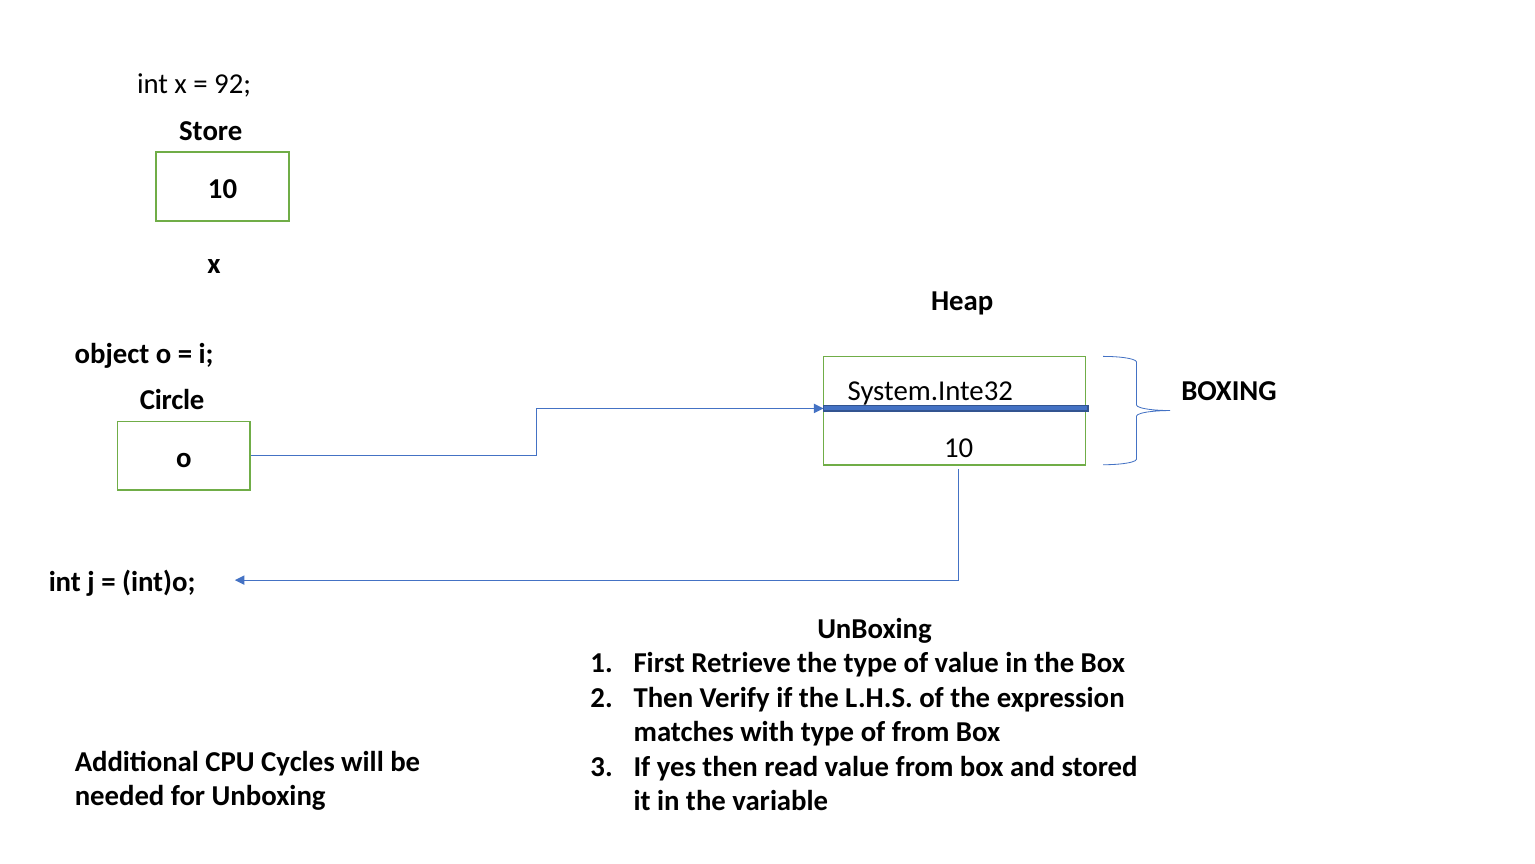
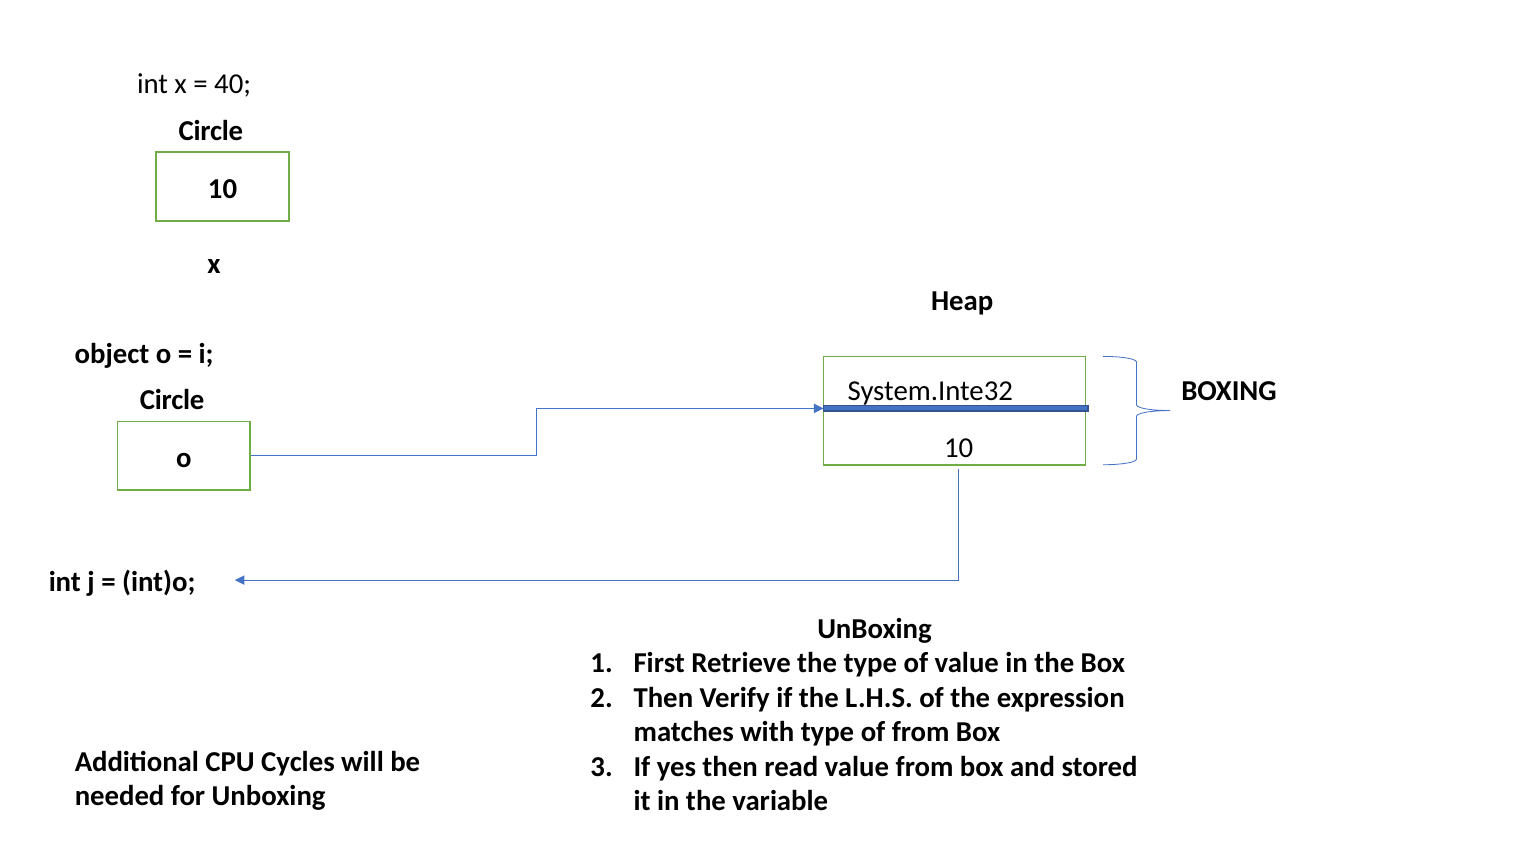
92: 92 -> 40 (233, 84)
Store: Store -> Circle (211, 130)
